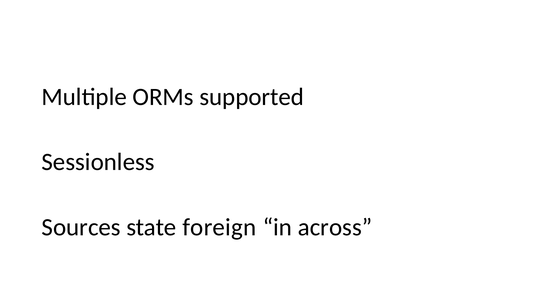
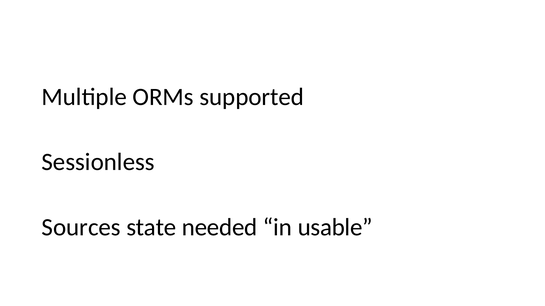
foreign: foreign -> needed (220, 228)
across: across -> usable (335, 228)
